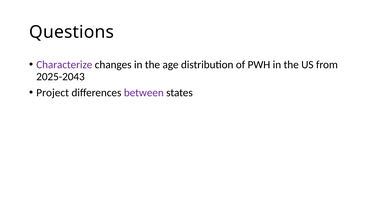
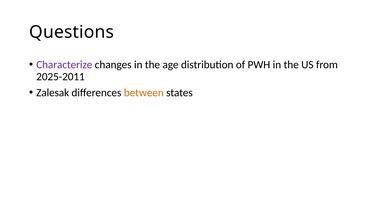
2025-2043: 2025-2043 -> 2025-2011 (61, 77)
Project: Project -> Zalesak (53, 93)
between colour: purple -> orange (144, 93)
